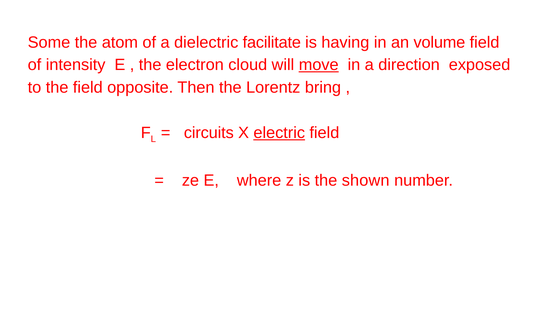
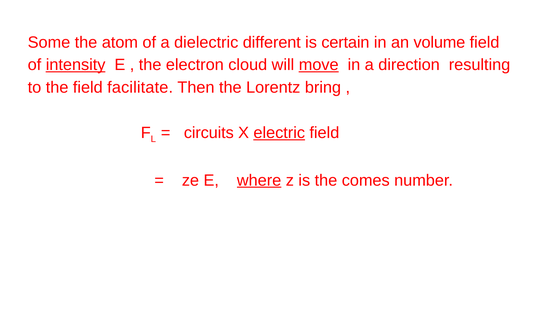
facilitate: facilitate -> different (272, 42)
having: having -> certain (345, 42)
intensity underline: none -> present (76, 65)
exposed: exposed -> resulting (480, 65)
opposite: opposite -> facilitate (140, 87)
where underline: none -> present (259, 181)
shown: shown -> comes (366, 181)
